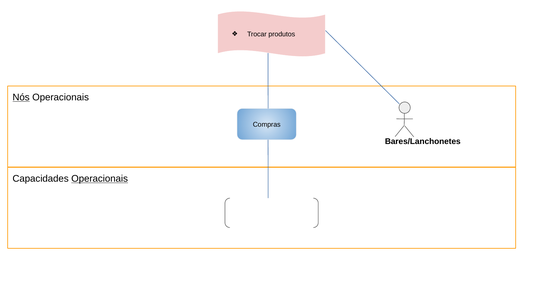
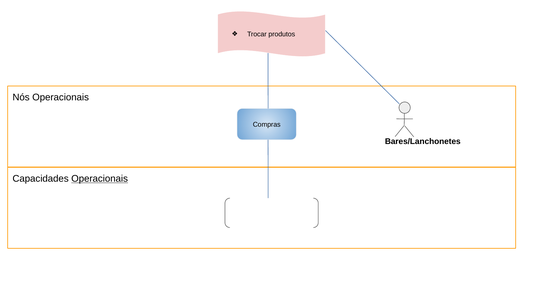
Nós underline: present -> none (21, 97)
